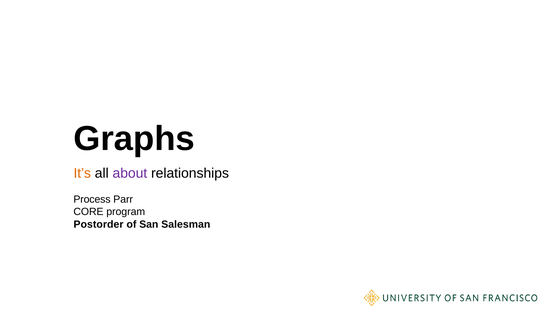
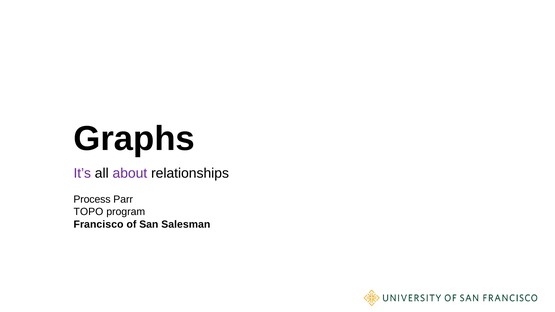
It’s colour: orange -> purple (82, 173)
CORE: CORE -> TOPO (88, 212)
Postorder: Postorder -> Francisco (99, 224)
